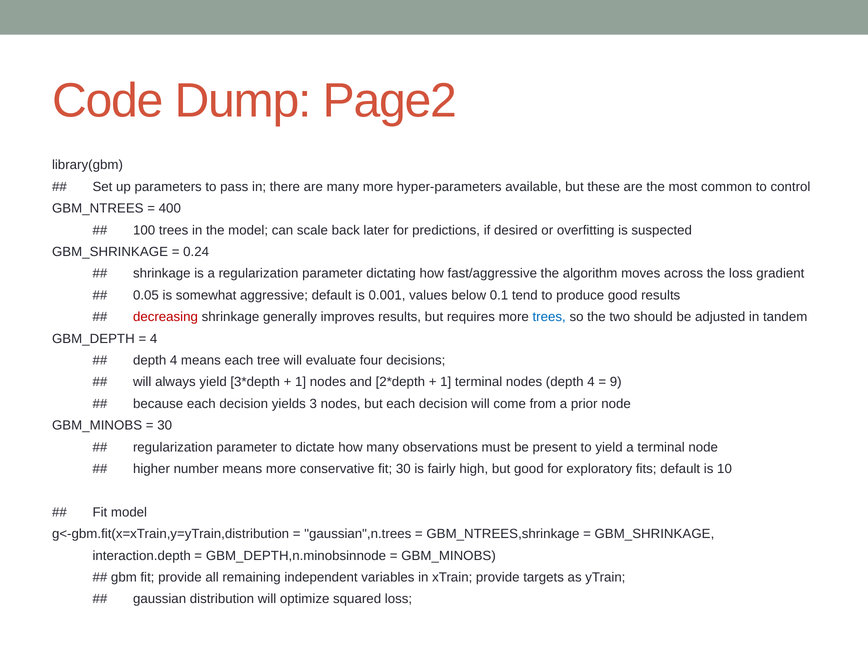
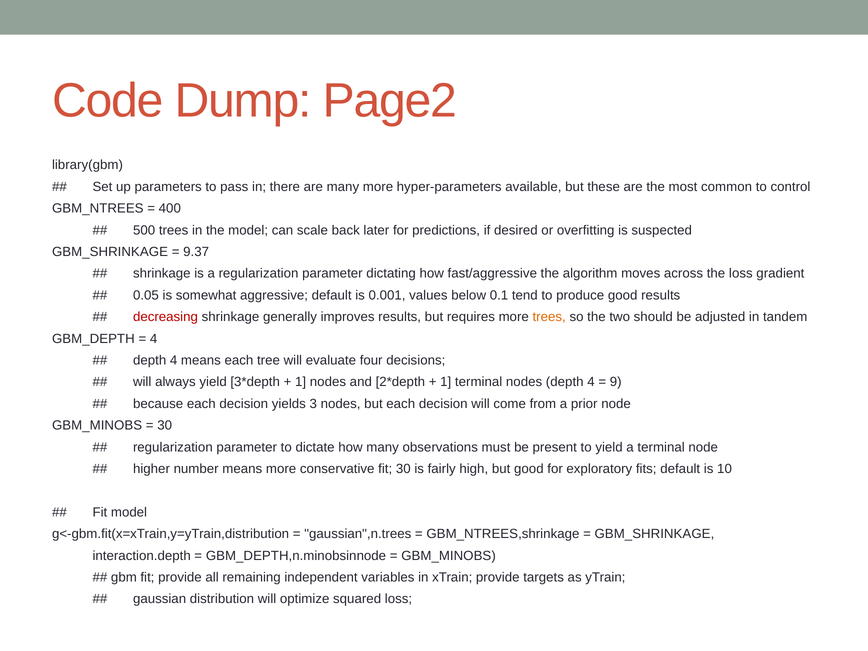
100: 100 -> 500 (144, 230)
0.24: 0.24 -> 9.37 (196, 252)
trees colour: blue -> orange (549, 317)
